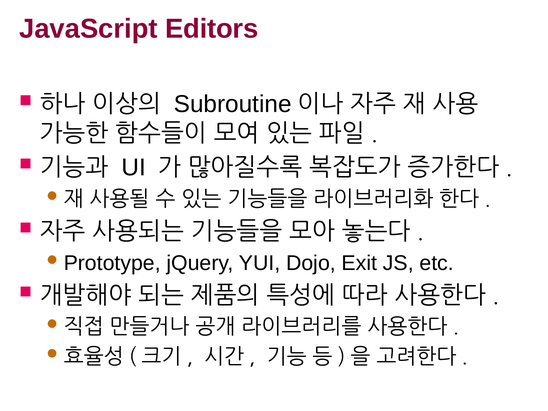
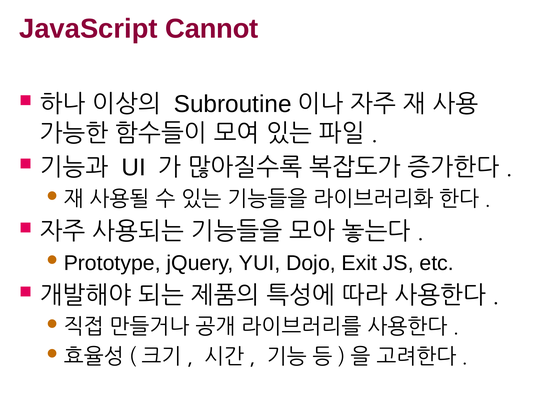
Editors: Editors -> Cannot (212, 29)
